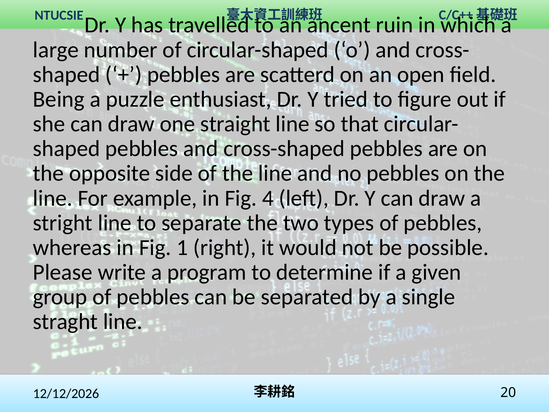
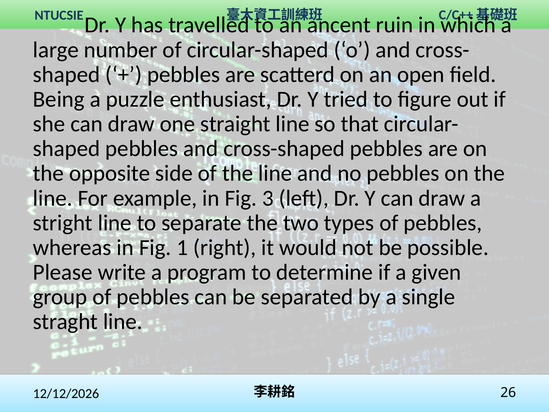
4: 4 -> 3 (268, 198)
20: 20 -> 26 (508, 392)
